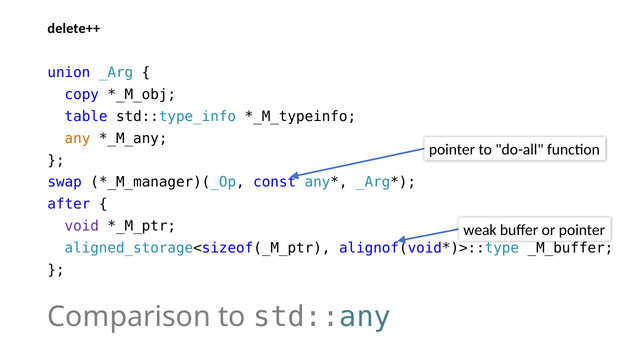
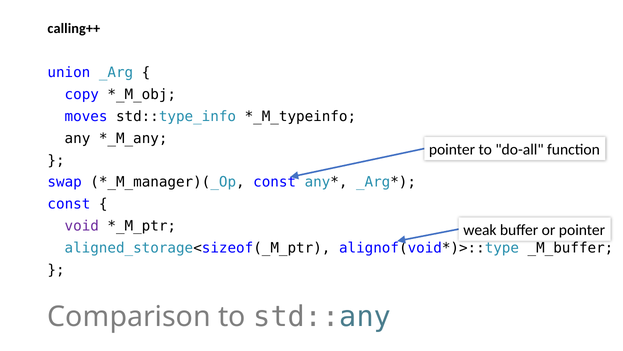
delete++: delete++ -> calling++ (74, 29)
table: table -> moves (86, 116)
any colour: orange -> black (77, 138)
after: after -> const (69, 204)
